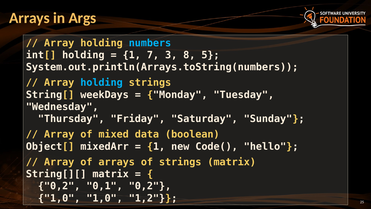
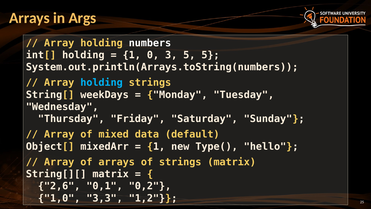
numbers colour: light blue -> white (150, 43)
7: 7 -> 0 (153, 55)
3 8: 8 -> 5 (189, 55)
boolean: boolean -> default (192, 134)
Code(: Code( -> Type( (217, 146)
0,2: 0,2 -> 2,6 (59, 186)
1,0 1,0: 1,0 -> 3,3 (105, 198)
